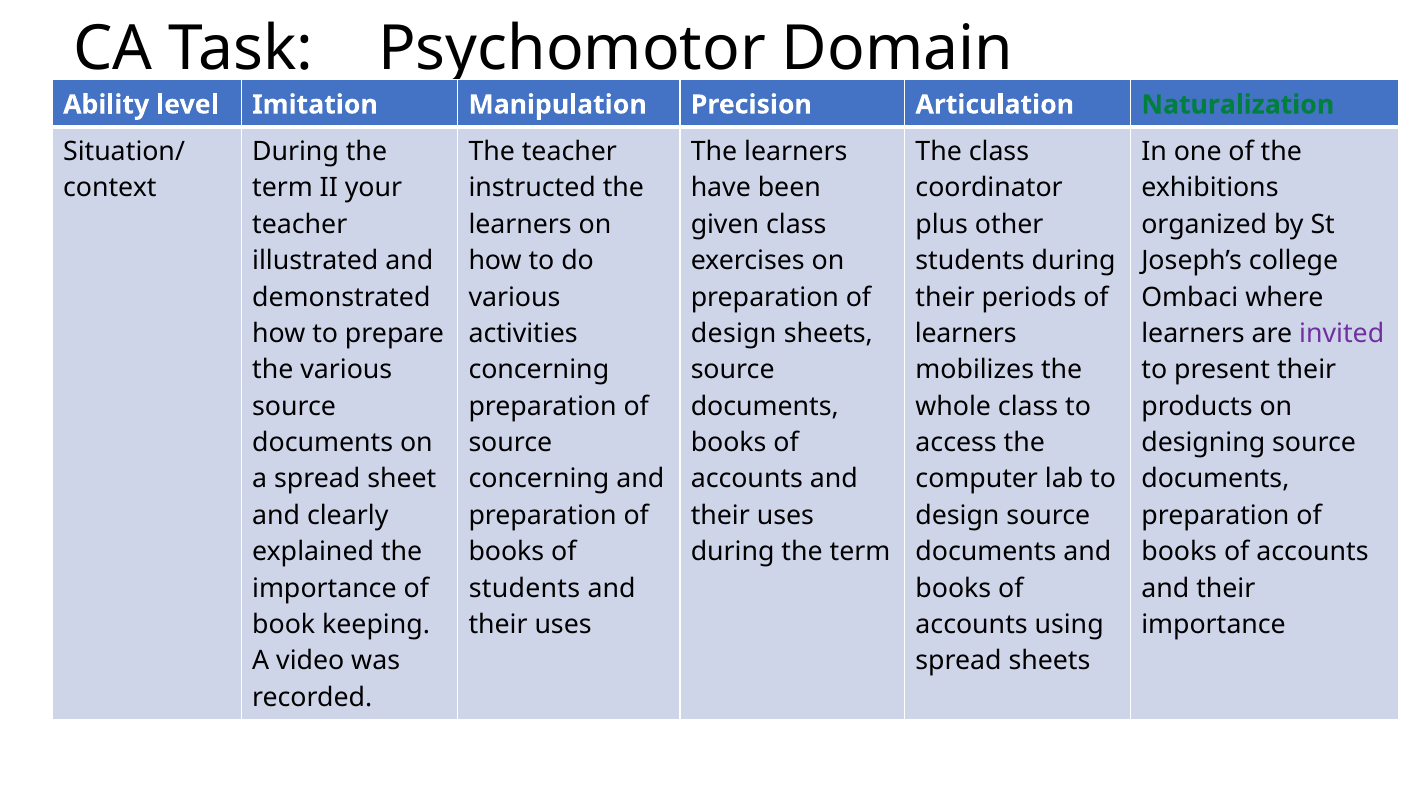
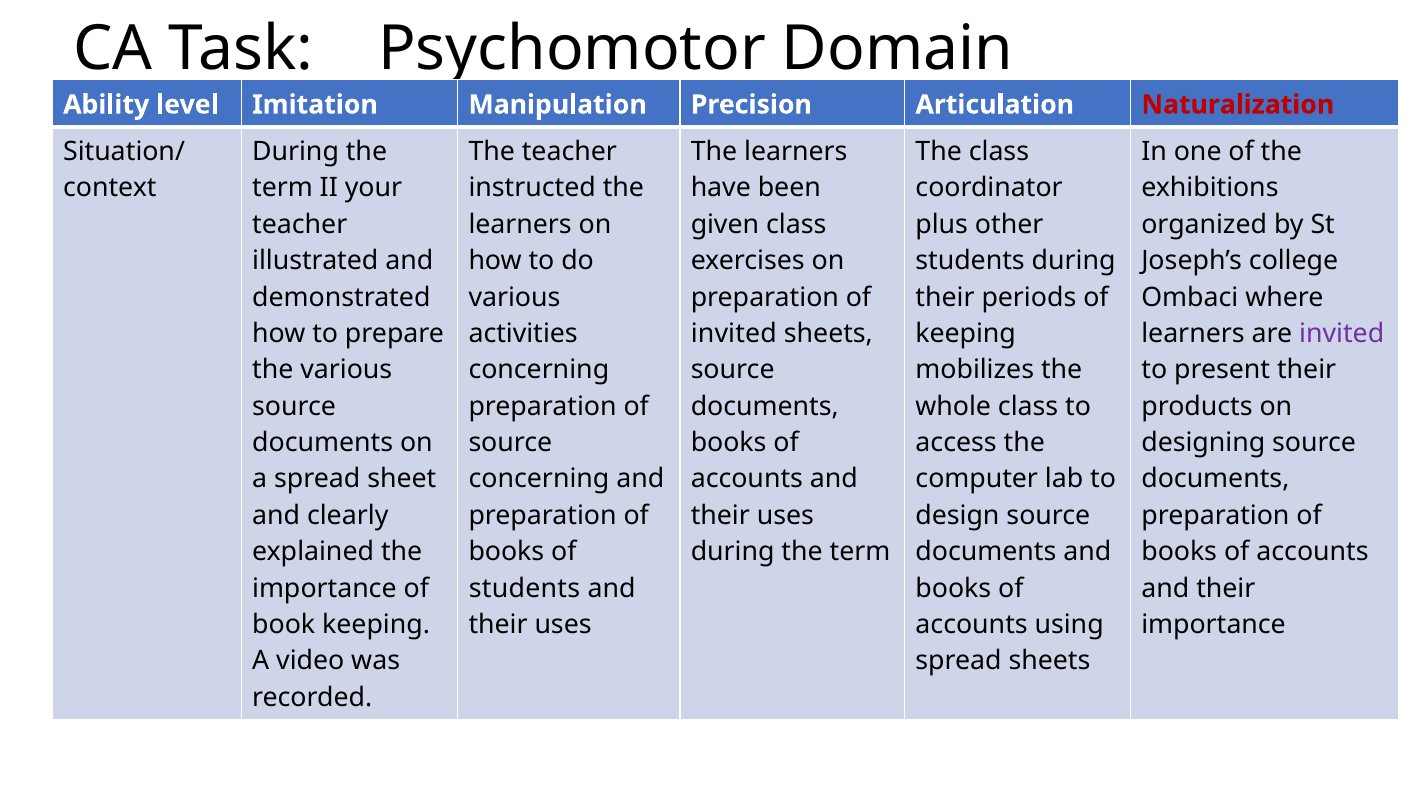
Naturalization colour: green -> red (1238, 105)
design: design -> invited (734, 334)
learners: learners -> keeping (966, 334)
